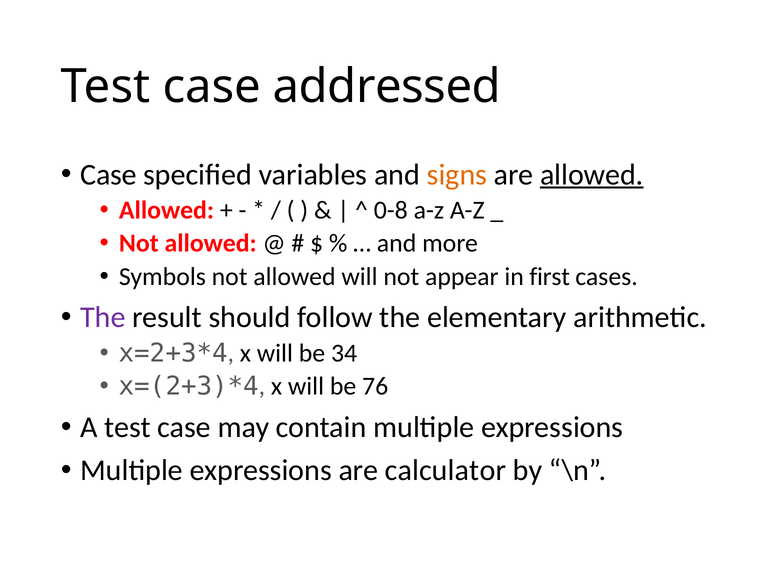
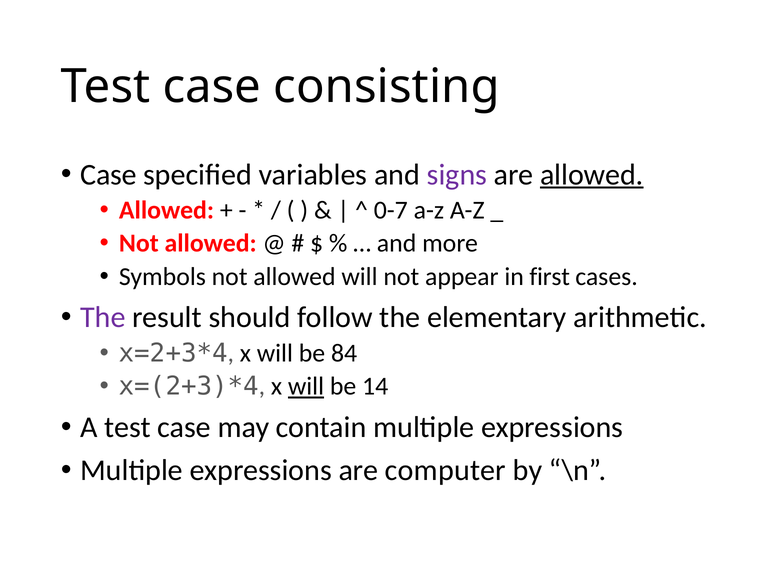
addressed: addressed -> consisting (387, 87)
signs colour: orange -> purple (457, 174)
0-8: 0-8 -> 0-7 (391, 210)
34: 34 -> 84 (344, 353)
will underline: none -> present (306, 386)
76: 76 -> 14 (375, 386)
calculator: calculator -> computer (445, 470)
